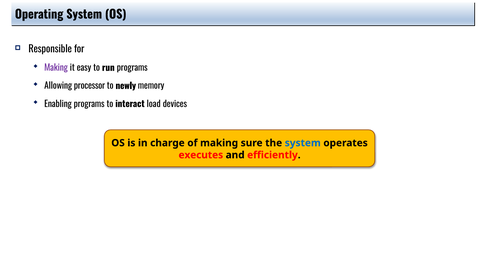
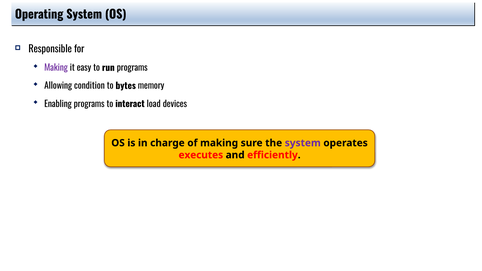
processor: processor -> condition (89, 86)
newly: newly -> bytes (126, 86)
system colour: blue -> purple (303, 143)
